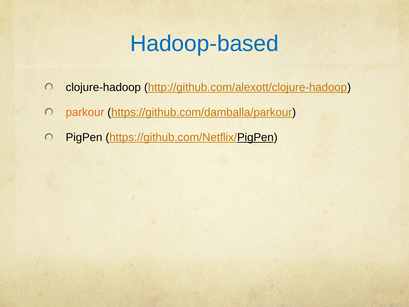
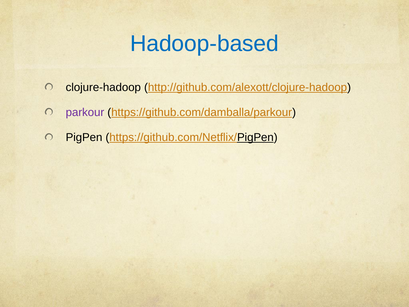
parkour colour: orange -> purple (85, 112)
